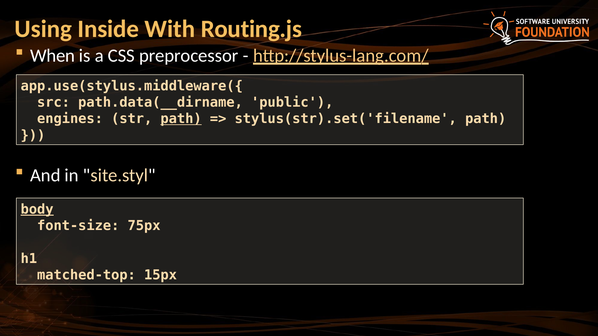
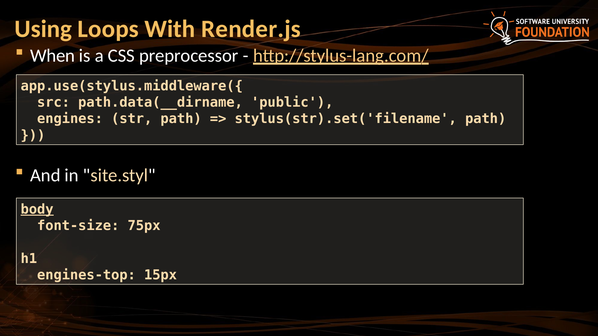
Inside: Inside -> Loops (108, 29)
Routing.js: Routing.js -> Render.js (251, 29)
path underline: present -> none (181, 119)
matched-top: matched-top -> engines-top (86, 275)
